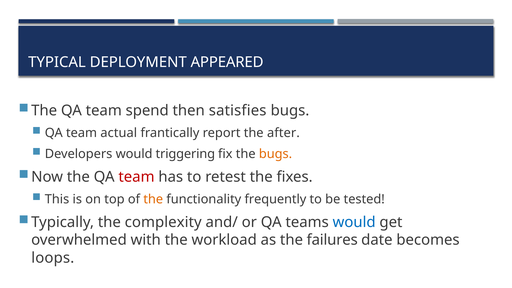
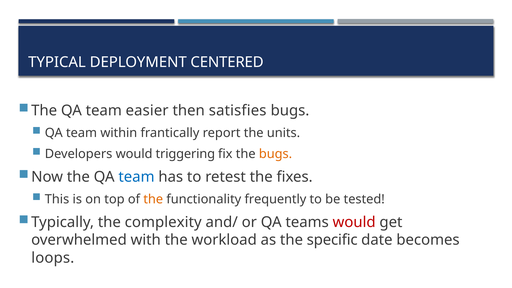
APPEARED: APPEARED -> CENTERED (227, 62)
spend: spend -> easier (147, 111)
actual: actual -> within (119, 133)
after: after -> units (283, 133)
team colour: red -> blue (136, 177)
would colour: blue -> red (354, 222)
failures: failures -> specific (332, 240)
